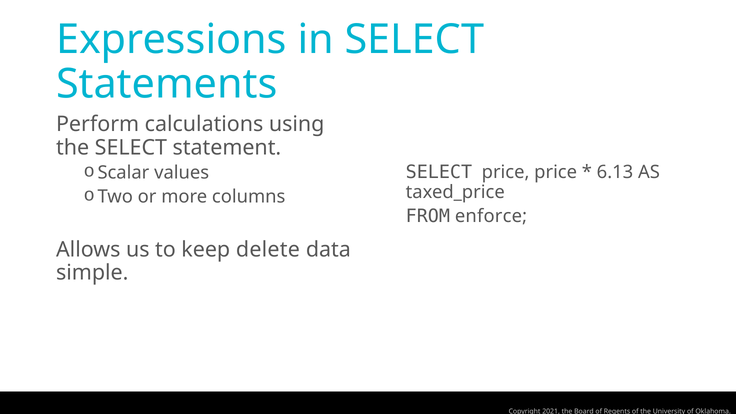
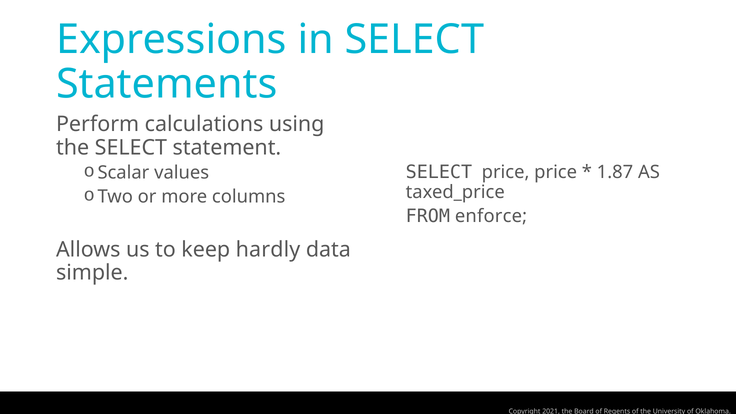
6.13: 6.13 -> 1.87 (615, 172)
delete: delete -> hardly (268, 249)
